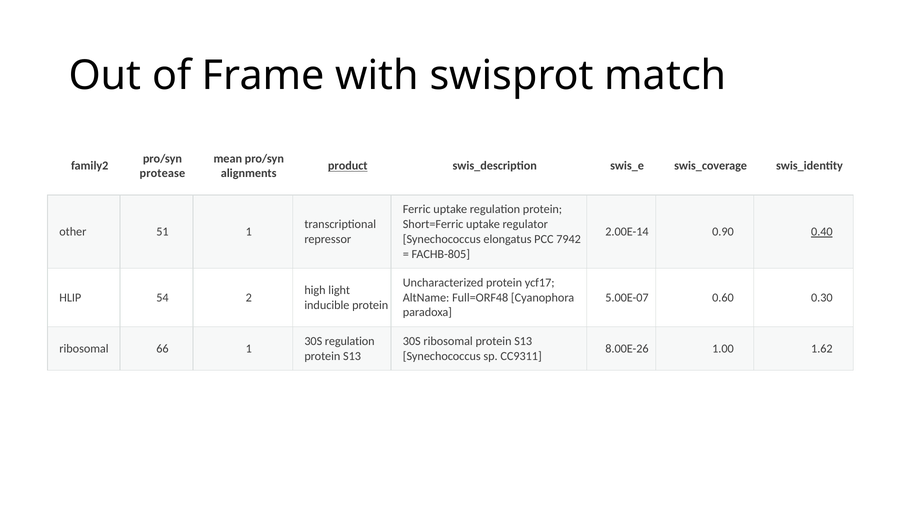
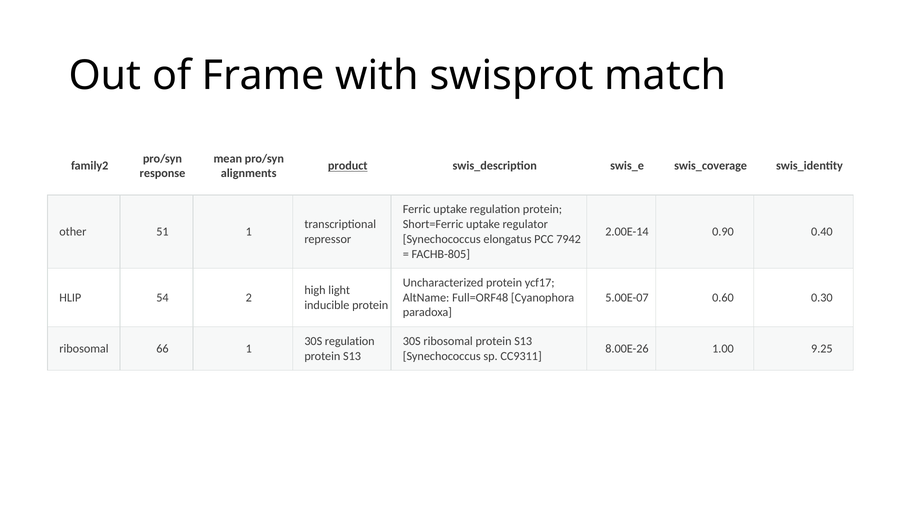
protease: protease -> response (162, 173)
0.40 underline: present -> none (822, 232)
1.62: 1.62 -> 9.25 (822, 349)
